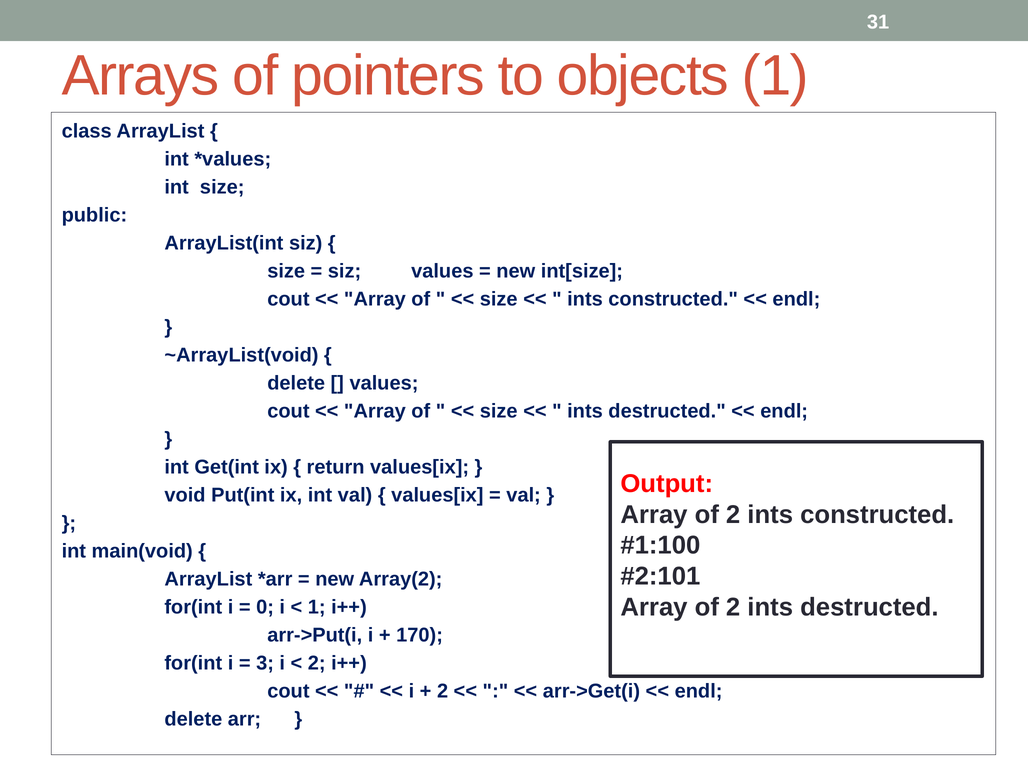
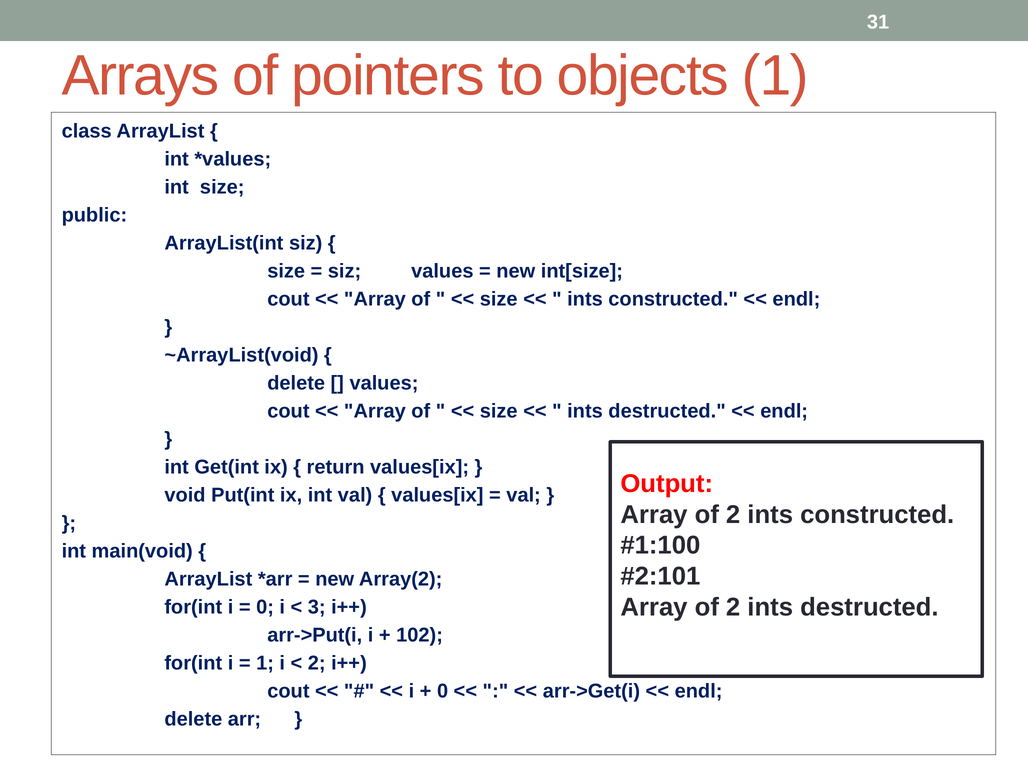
1: 1 -> 3 (317, 607)
170: 170 -> 102 (420, 635)
3: 3 -> 1 (265, 663)
2: 2 -> 0 (443, 691)
